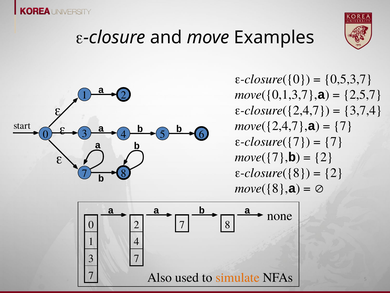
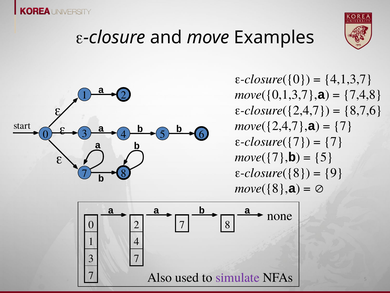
0,5,3,7: 0,5,3,7 -> 4,1,3,7 (348, 79)
2,5,7: 2,5,7 -> 7,4,8 (363, 94)
3,7,4: 3,7,4 -> 8,7,6 (363, 110)
2: 2 -> 5 (324, 157)
2: 2 -> 9 (334, 172)
simulate colour: orange -> purple (238, 277)
